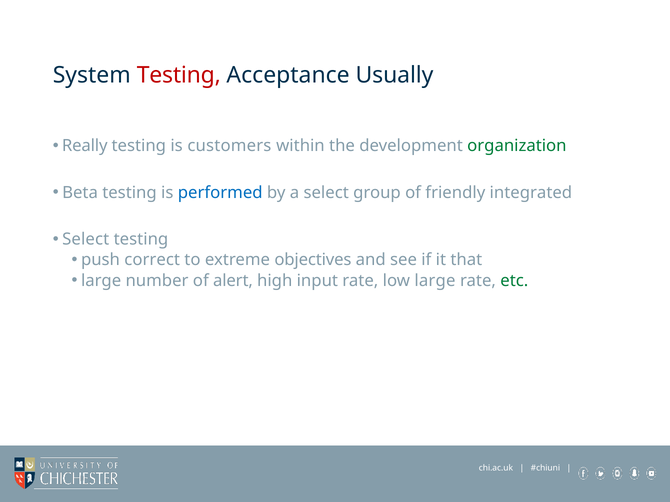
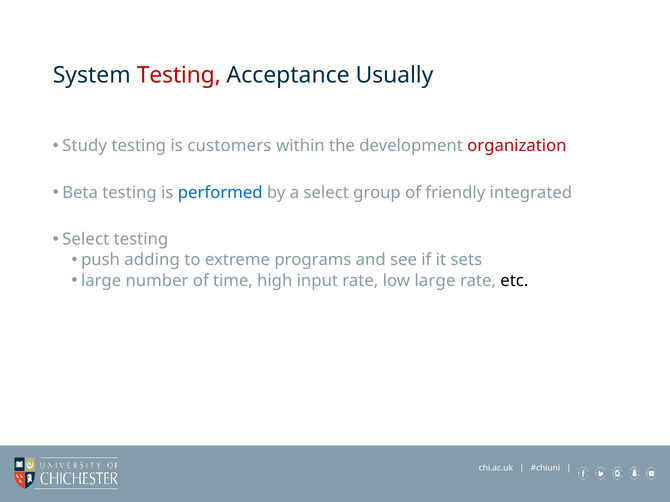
Really: Really -> Study (85, 146)
organization colour: green -> red (517, 146)
correct: correct -> adding (152, 260)
objectives: objectives -> programs (313, 260)
that: that -> sets (466, 260)
alert: alert -> time (233, 281)
etc colour: green -> black (514, 281)
